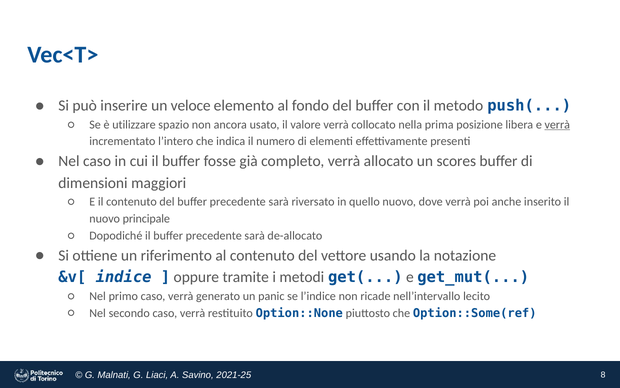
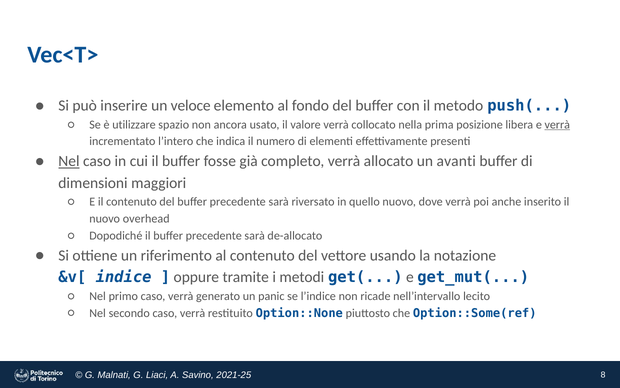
Nel underline: none -> present (69, 161)
scores: scores -> avanti (456, 161)
principale: principale -> overhead (146, 219)
